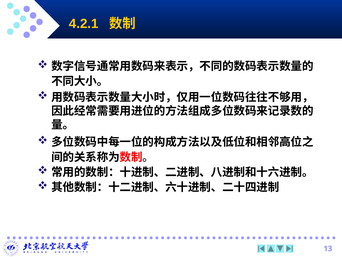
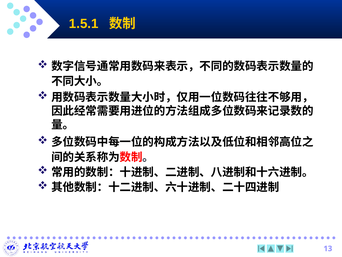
4.2.1: 4.2.1 -> 1.5.1 (84, 24)
